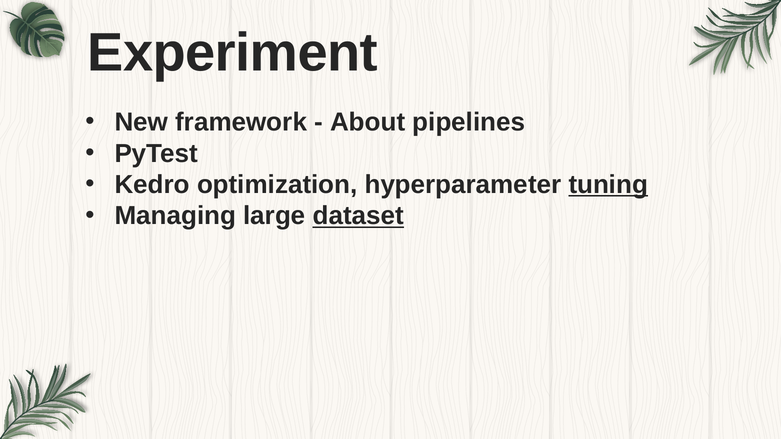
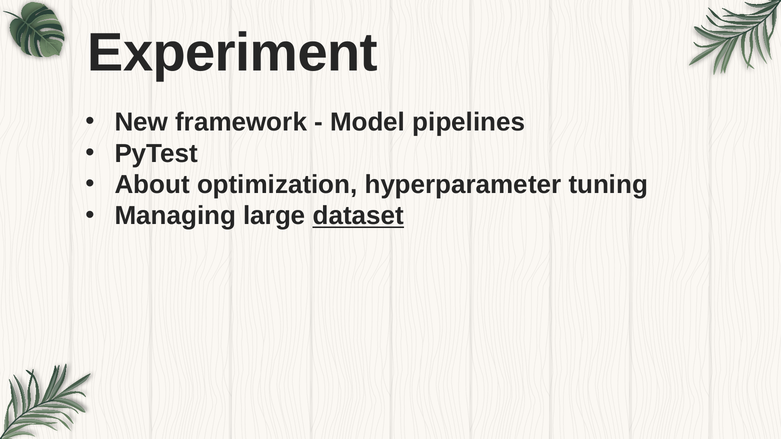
About: About -> Model (368, 122)
Kedro: Kedro -> About (152, 185)
tuning underline: present -> none (608, 185)
